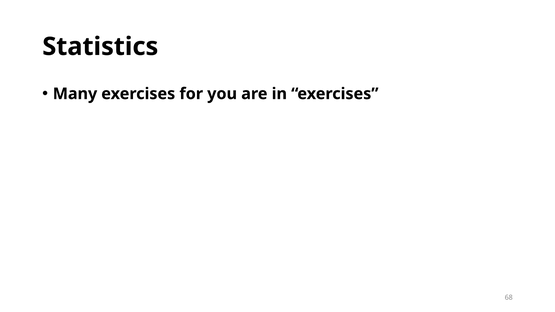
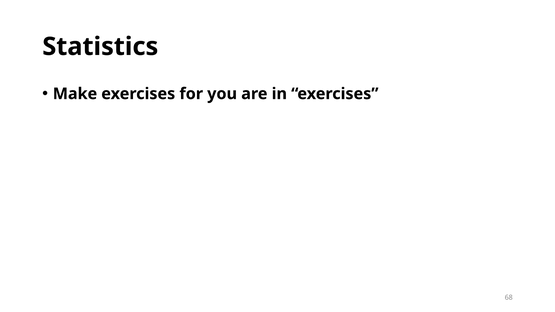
Many: Many -> Make (75, 94)
